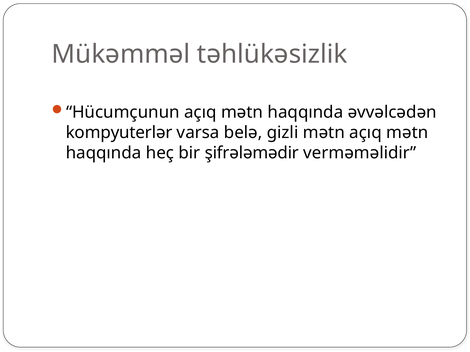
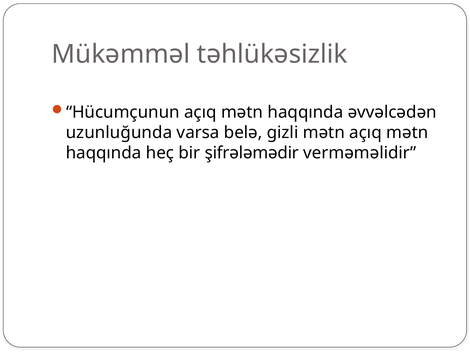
kompyuterlər: kompyuterlər -> uzunluğunda (119, 133)
